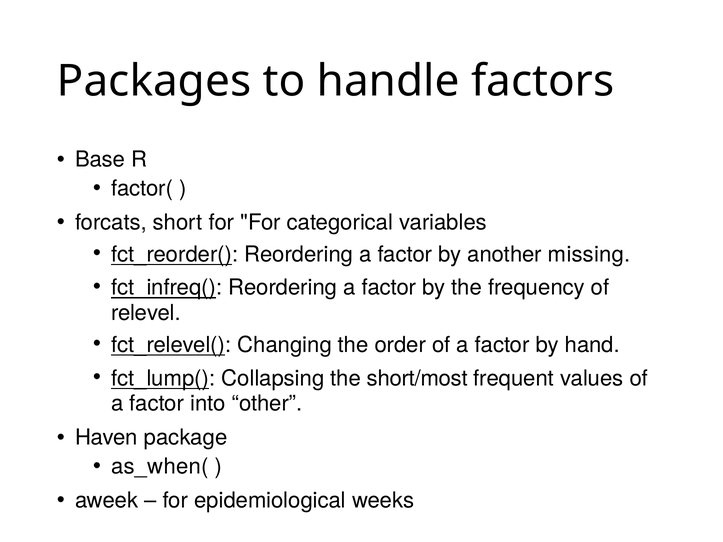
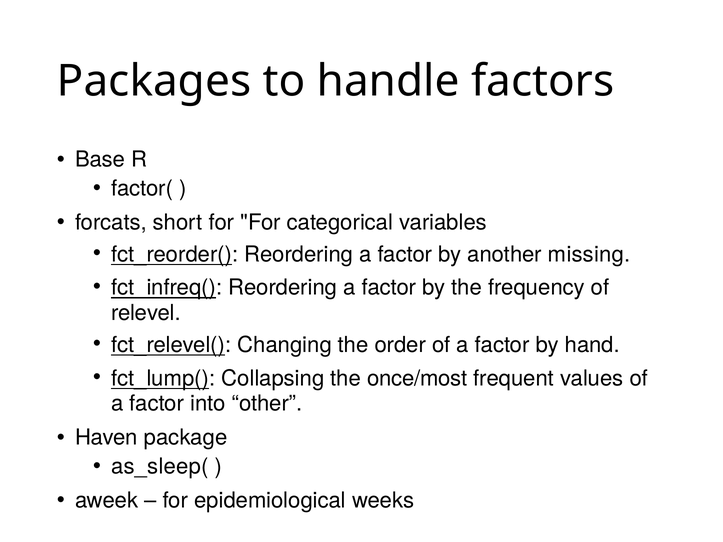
short/most: short/most -> once/most (417, 378)
as_when(: as_when( -> as_sleep( (160, 467)
